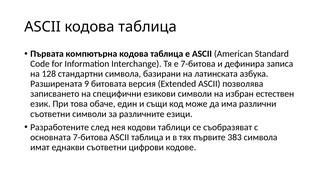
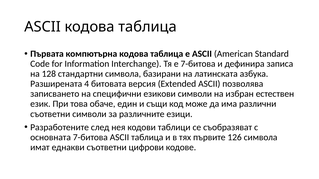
9: 9 -> 4 (87, 84)
383: 383 -> 126 (235, 138)
